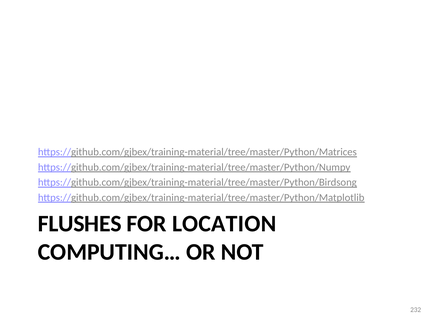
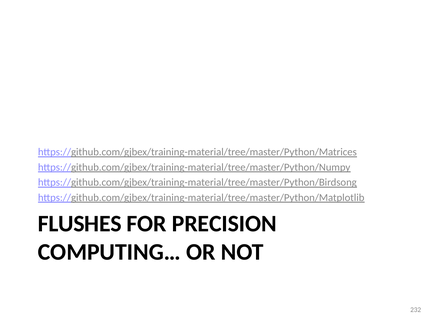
LOCATION: LOCATION -> PRECISION (224, 224)
